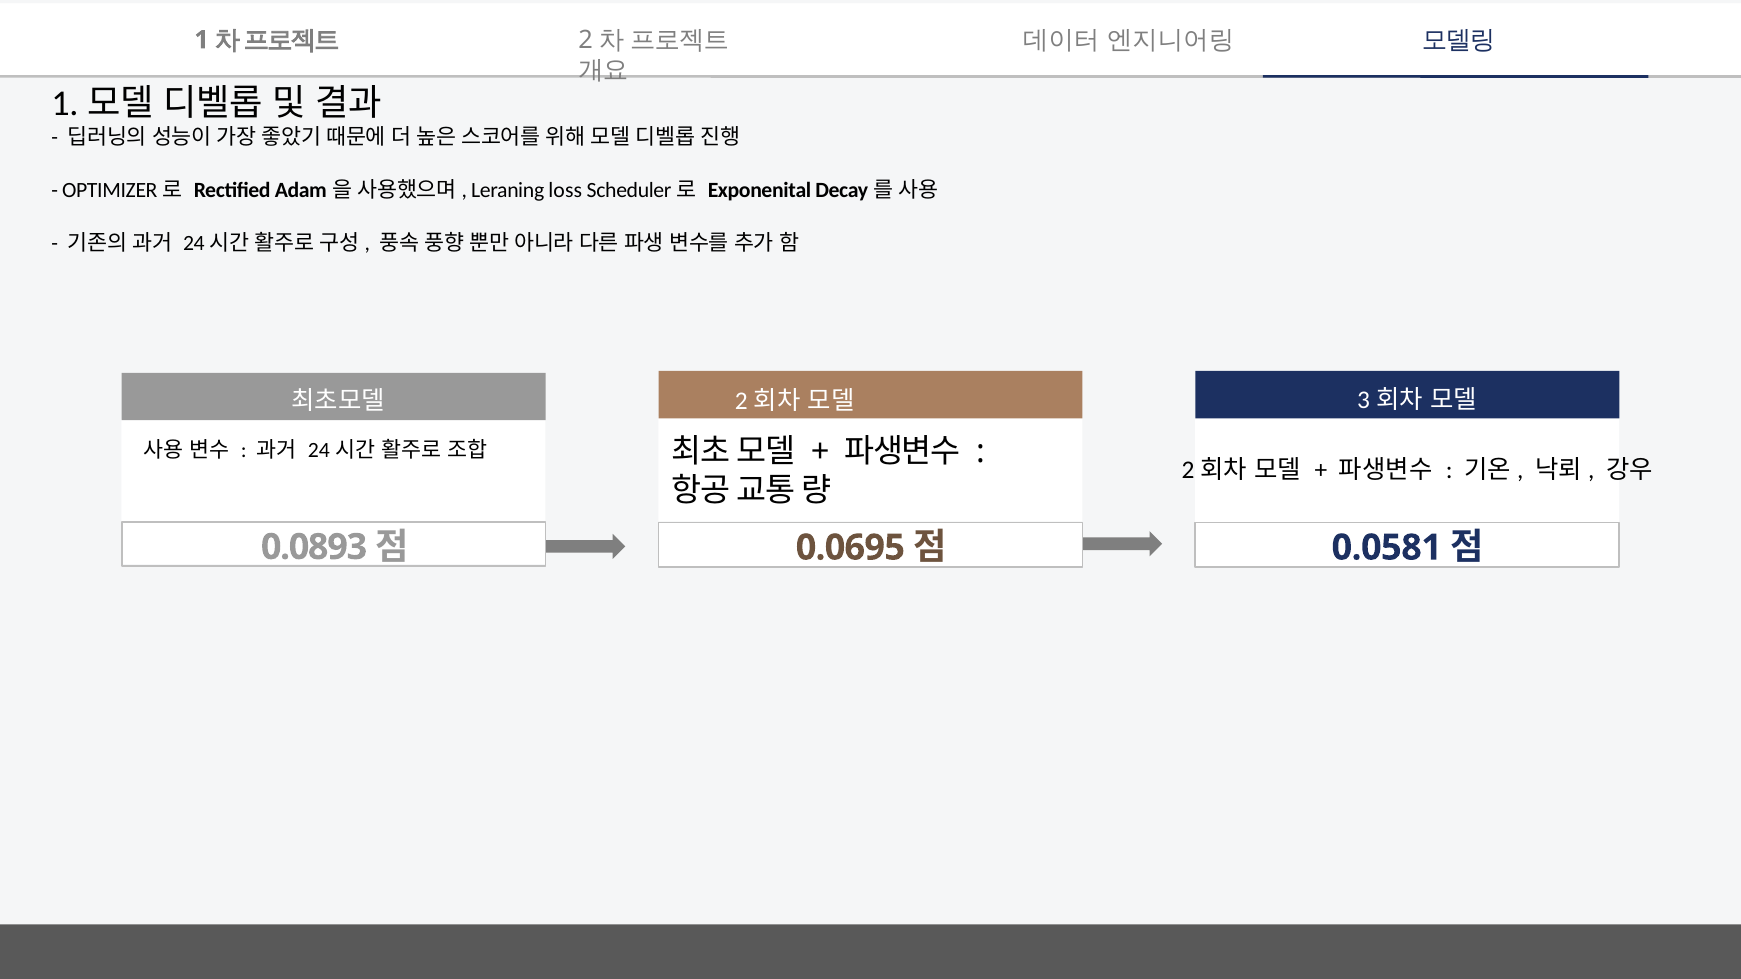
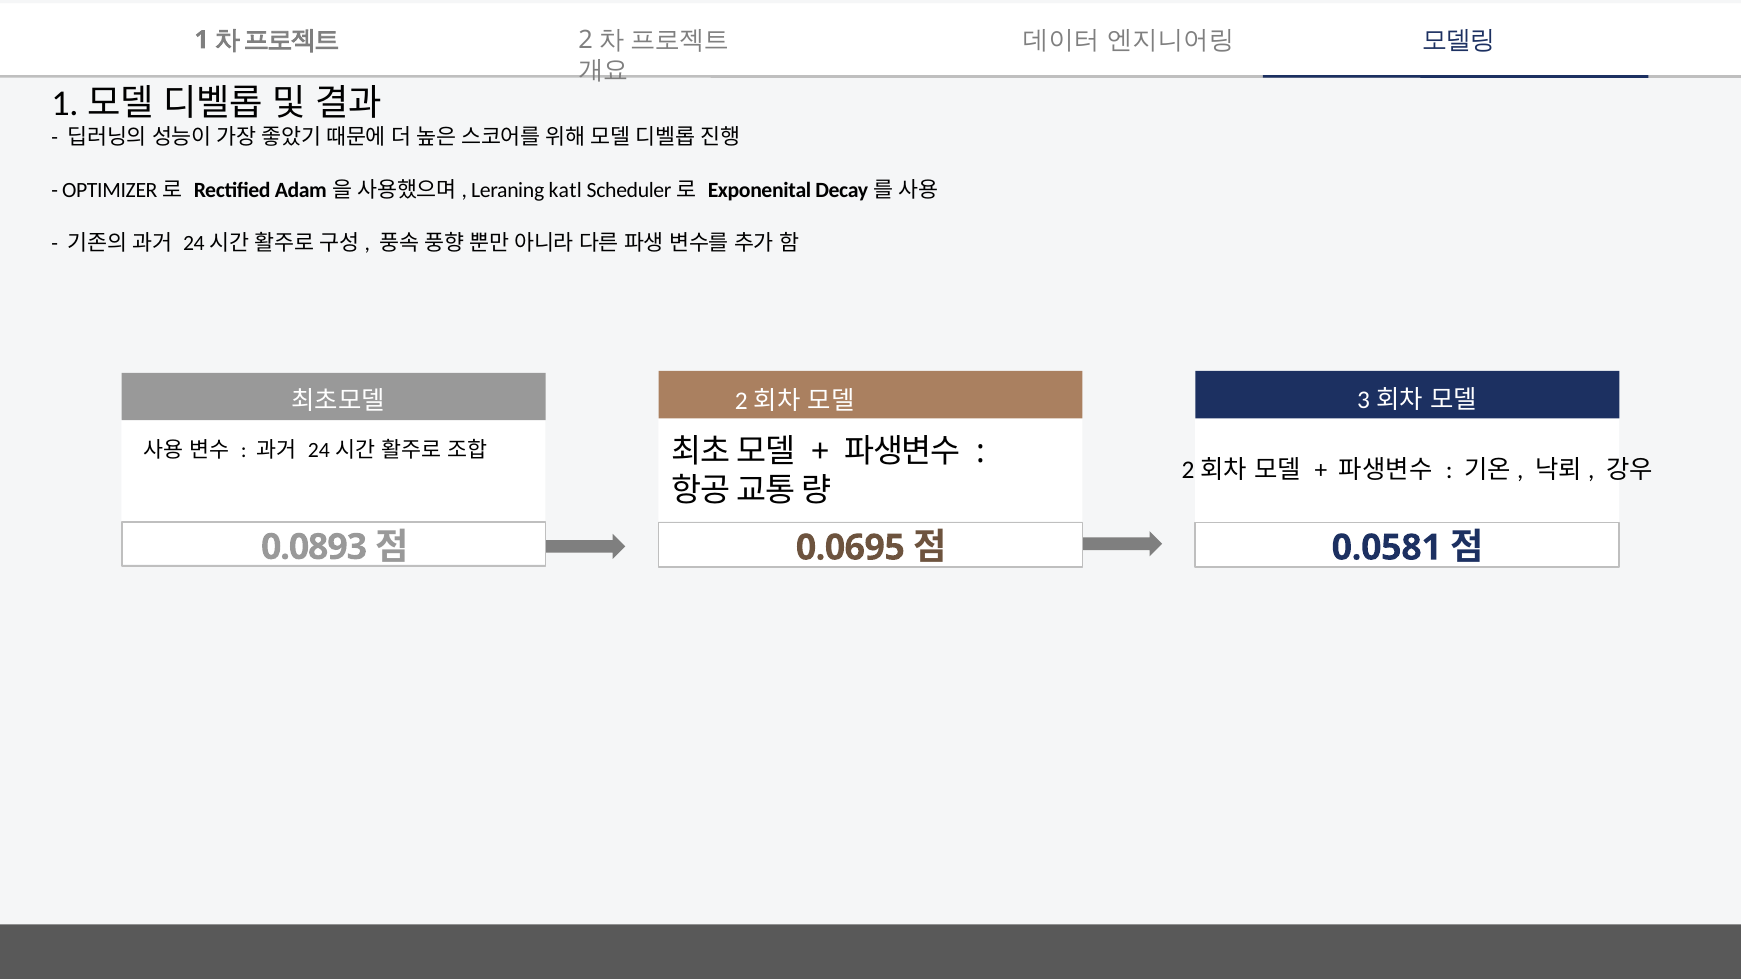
loss: loss -> katl (565, 190)
